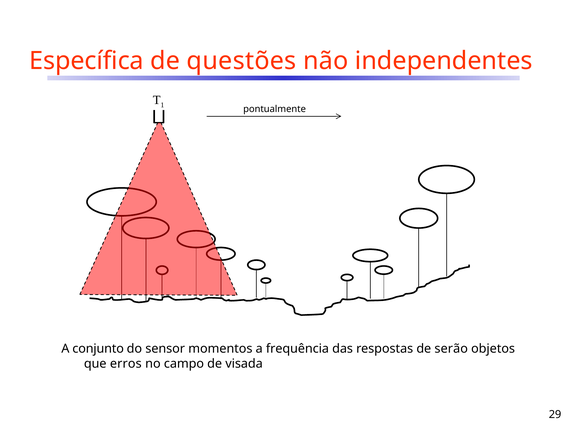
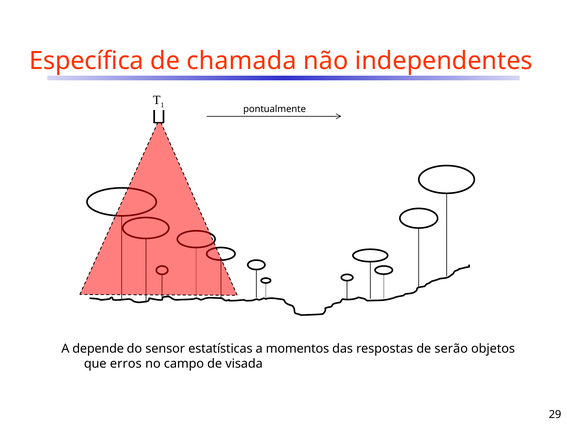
questões: questões -> chamada (242, 61)
conjunto: conjunto -> depende (98, 349)
momentos: momentos -> estatísticas (220, 349)
frequência: frequência -> momentos (298, 349)
